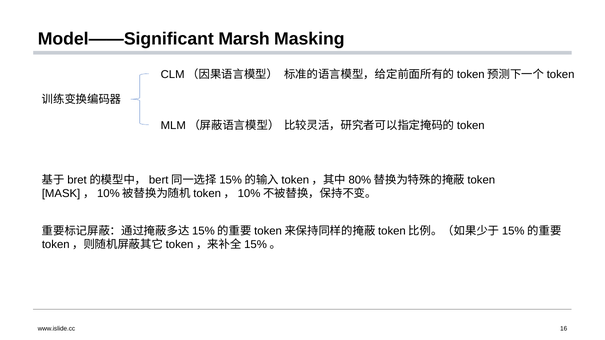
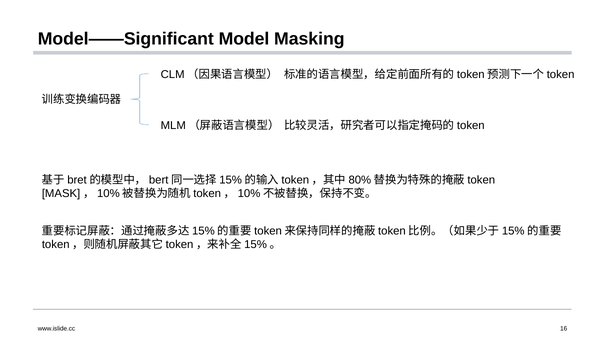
Marsh: Marsh -> Model (244, 39)
